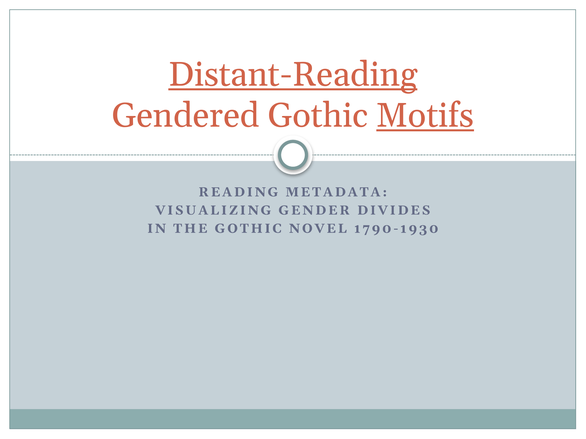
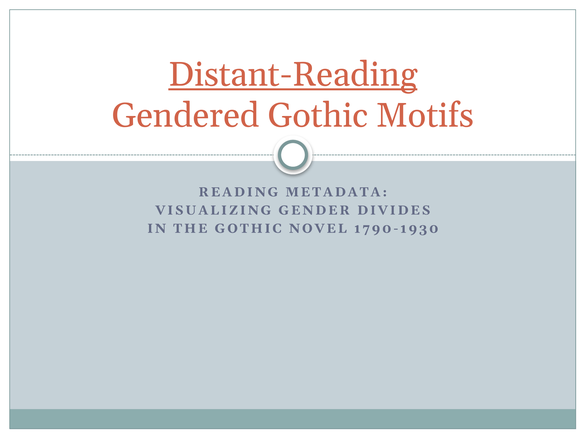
Motifs underline: present -> none (425, 116)
